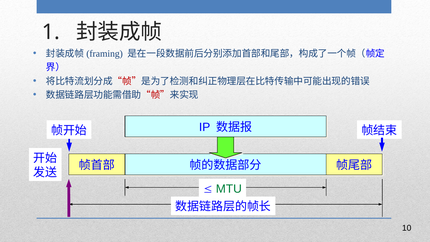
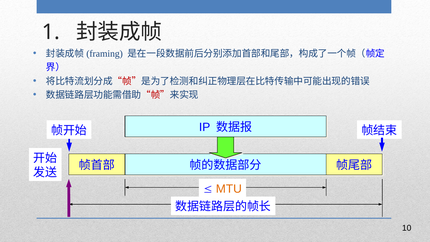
MTU colour: green -> orange (229, 189)
